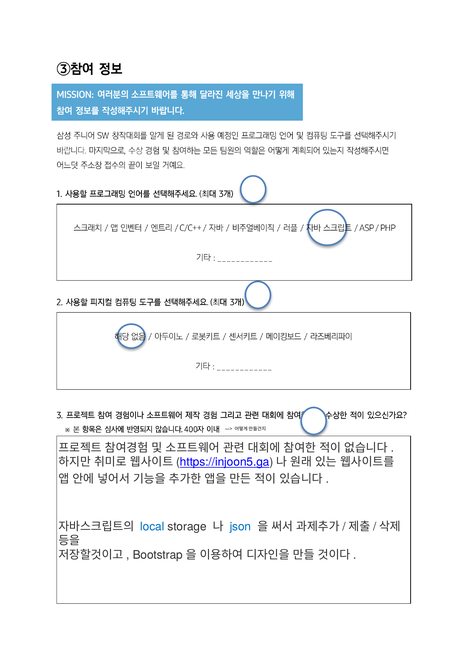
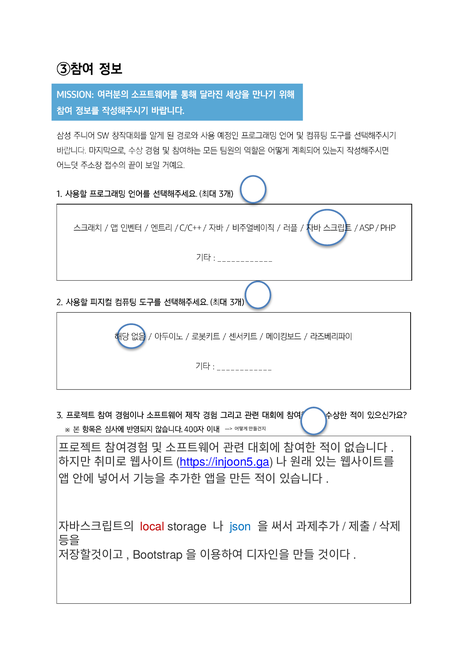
local colour: blue -> red (152, 526)
